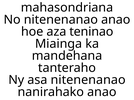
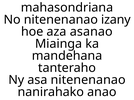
nitenenanao anao: anao -> izany (116, 20)
teninao: teninao -> asanao (91, 32)
